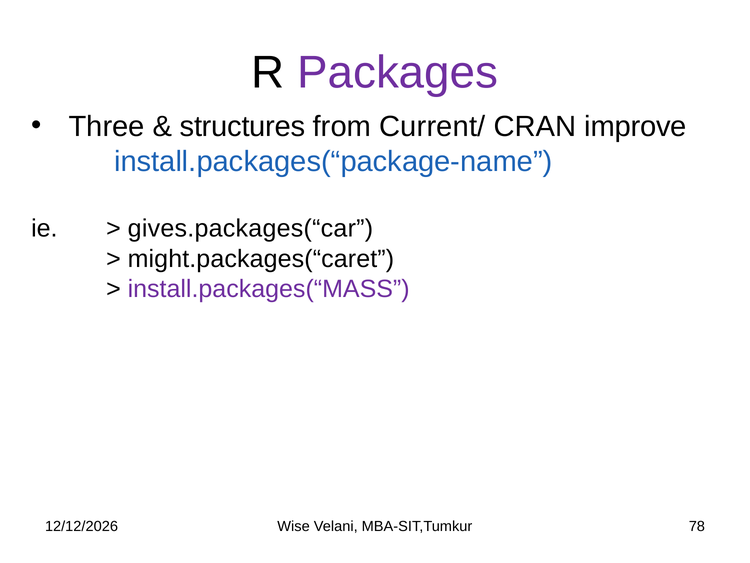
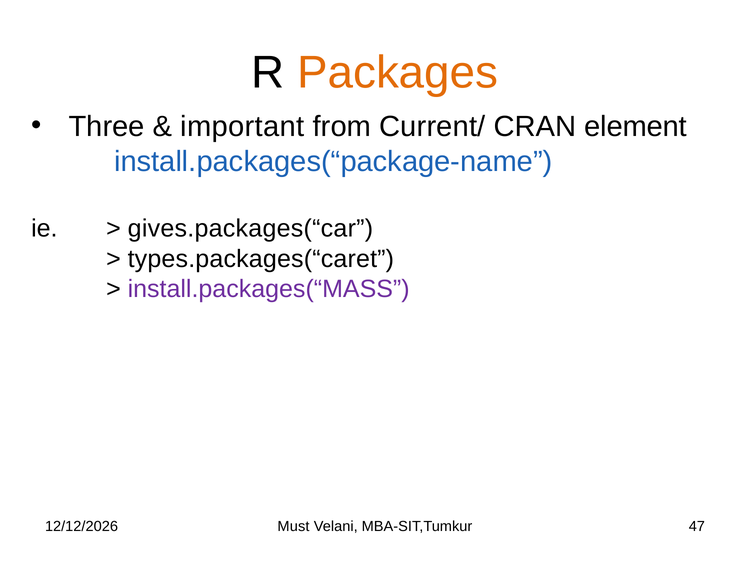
Packages colour: purple -> orange (398, 73)
structures: structures -> important (242, 126)
improve: improve -> element (636, 126)
might.packages(“caret: might.packages(“caret -> types.packages(“caret (261, 259)
Wise: Wise -> Must (293, 526)
78: 78 -> 47 (697, 526)
